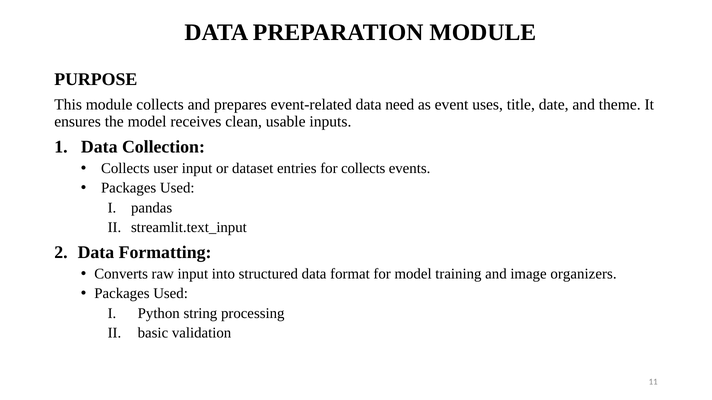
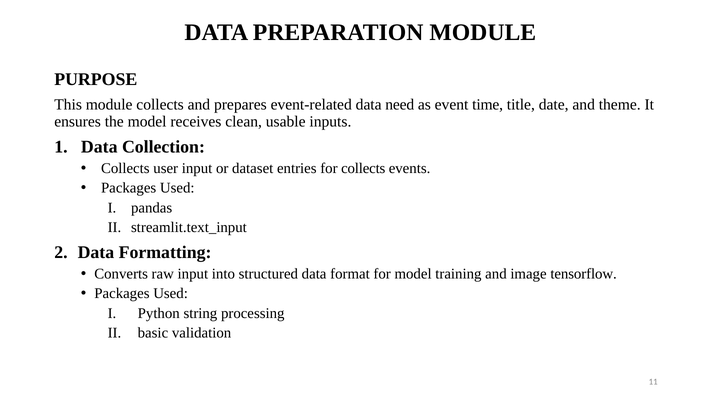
uses: uses -> time (488, 105)
organizers: organizers -> tensorflow (584, 274)
